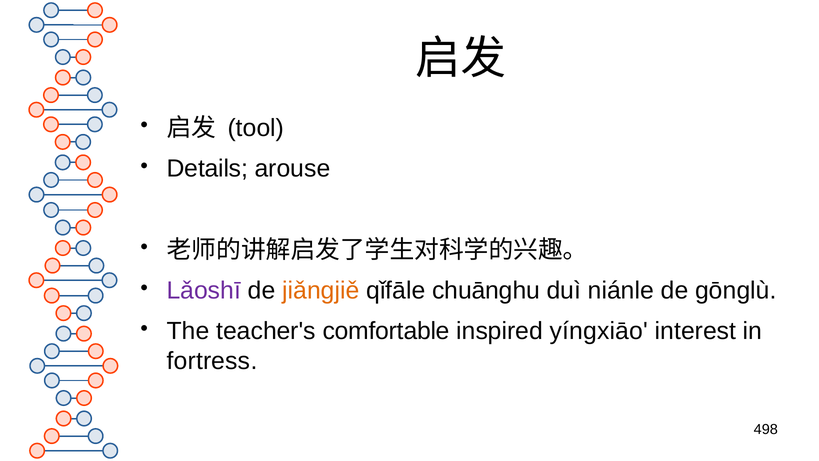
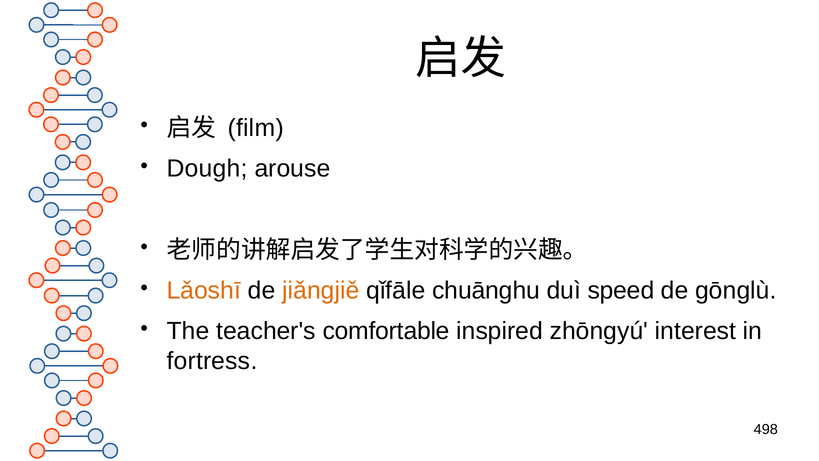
tool: tool -> film (256, 128)
Details: Details -> Dough (207, 168)
Lǎoshī colour: purple -> orange (204, 290)
niánle: niánle -> speed (621, 290)
yíngxiāo: yíngxiāo -> zhōngyú (599, 331)
